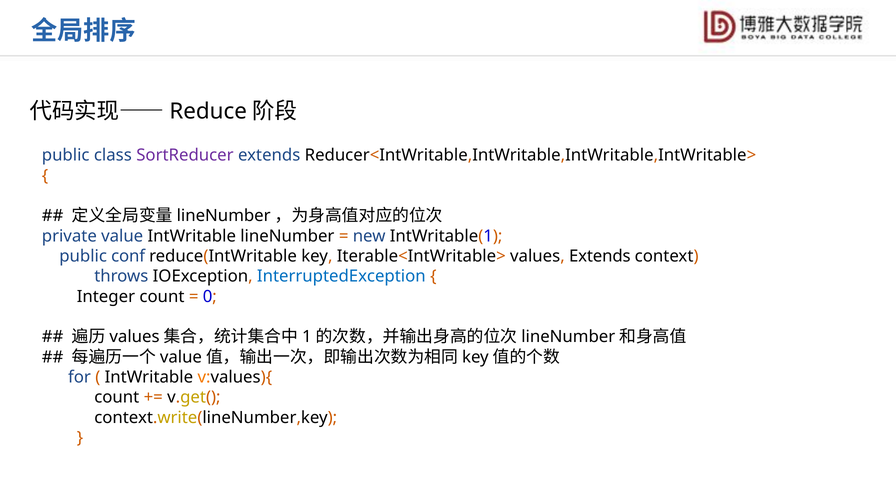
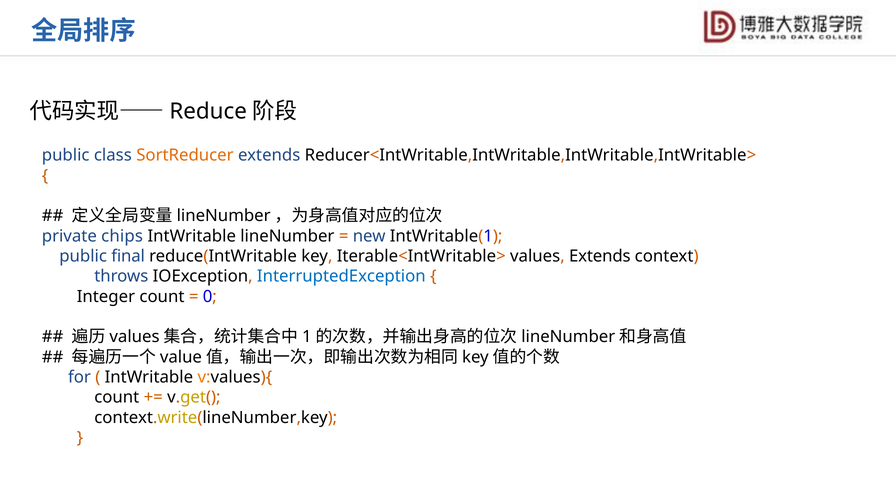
SortReducer colour: purple -> orange (185, 155)
value: value -> chips (122, 236)
conf: conf -> final (128, 256)
